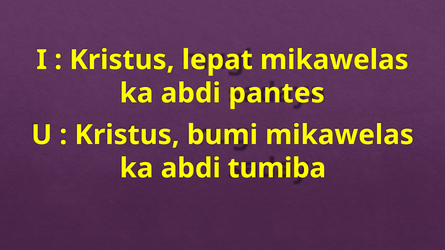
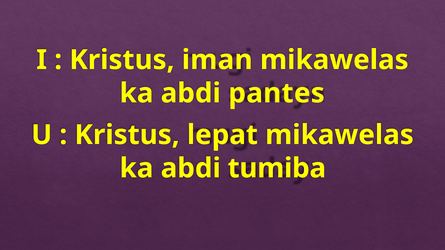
lepat: lepat -> iman (217, 60)
bumi: bumi -> lepat (222, 135)
